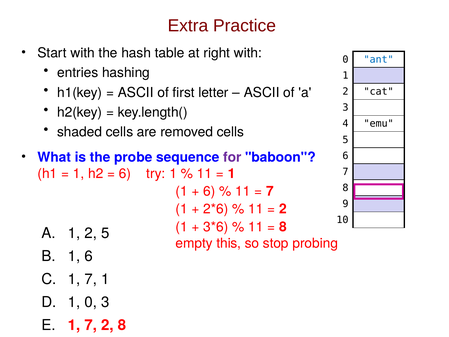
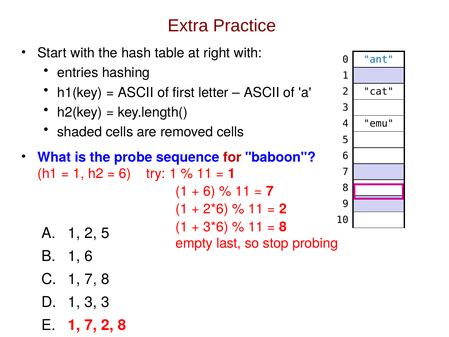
for colour: purple -> red (232, 157)
this: this -> last (229, 243)
1 7 1: 1 -> 8 (105, 279)
1 0: 0 -> 3 (91, 302)
